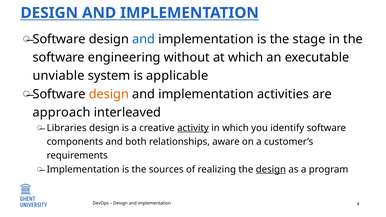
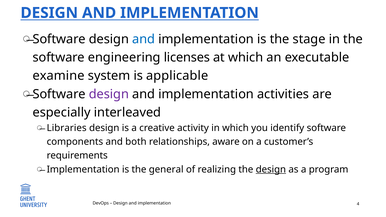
without: without -> licenses (187, 58)
unviable: unviable -> examine (59, 76)
design colour: orange -> purple (109, 94)
approach: approach -> especially (62, 113)
activity underline: present -> none (193, 128)
sources: sources -> general (166, 169)
